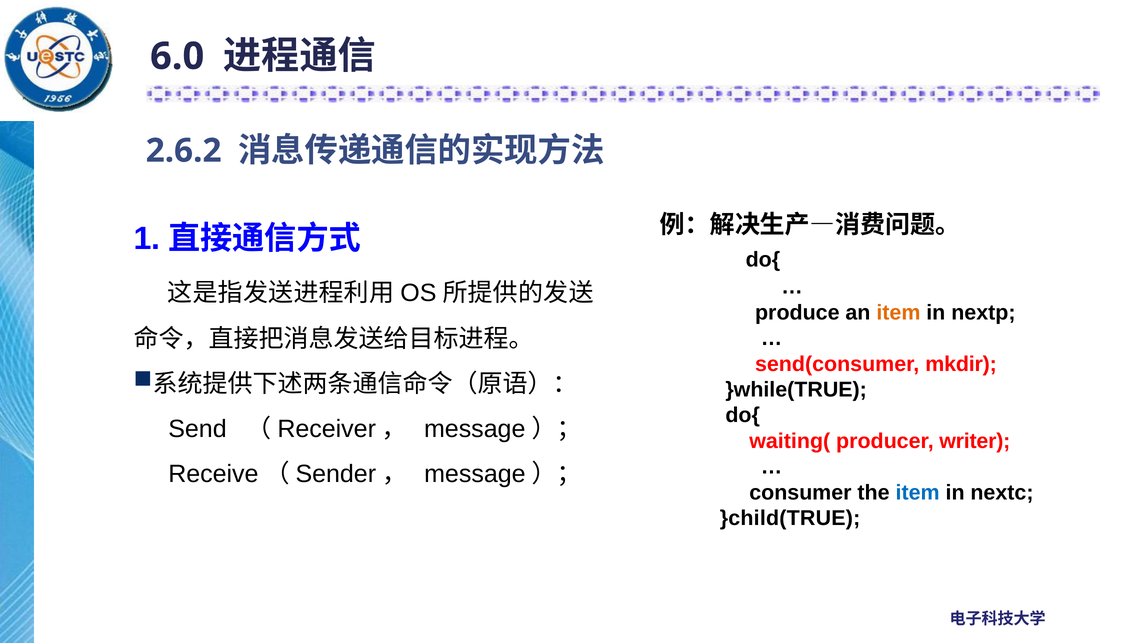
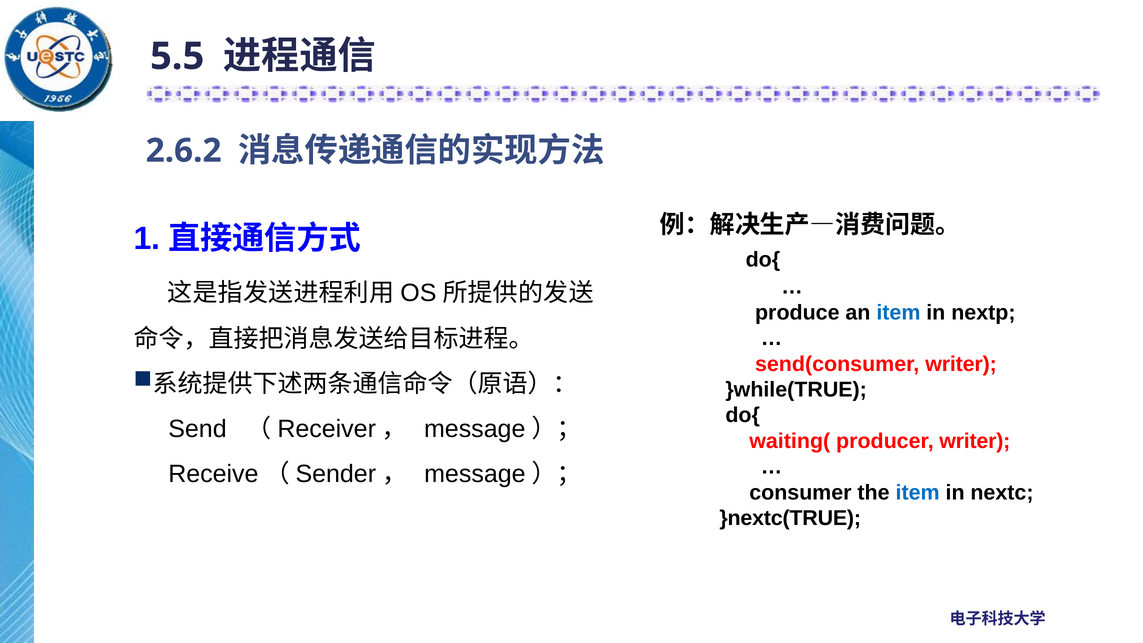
6.0: 6.0 -> 5.5 (177, 56)
item colour: orange -> blue (898, 312)
send(consumer mkdir: mkdir -> writer (961, 364)
}child(TRUE: }child(TRUE -> }nextc(TRUE (790, 518)
